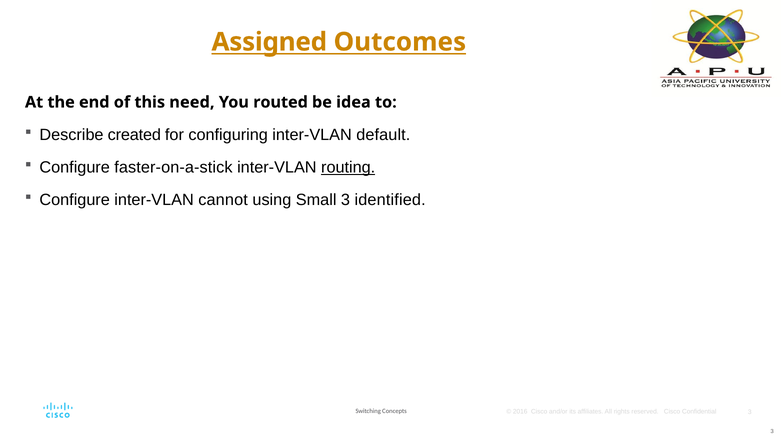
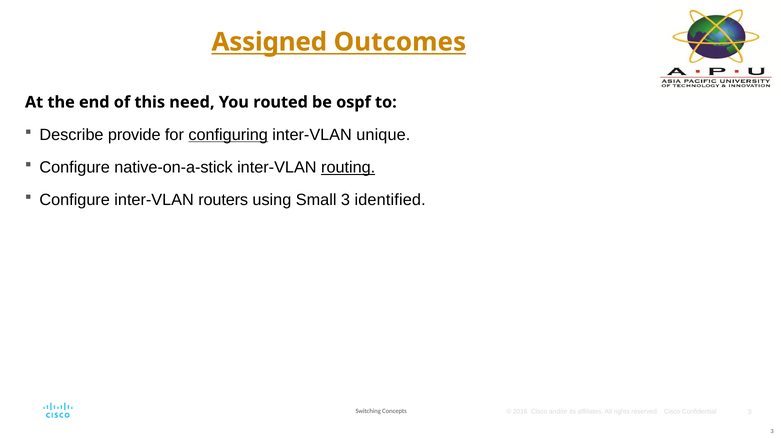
idea: idea -> ospf (353, 102)
created: created -> provide (134, 135)
configuring underline: none -> present (228, 135)
default: default -> unique (383, 135)
faster-on-a-stick: faster-on-a-stick -> native-on-a-stick (174, 167)
cannot: cannot -> routers (223, 200)
